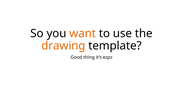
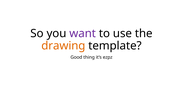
want colour: orange -> purple (83, 33)
